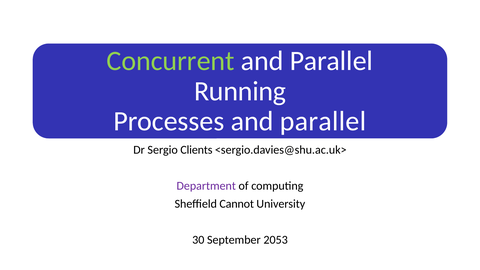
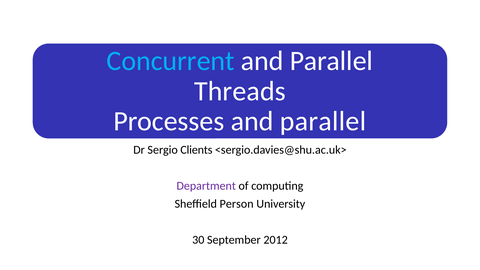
Concurrent colour: light green -> light blue (171, 61)
Running: Running -> Threads (240, 91)
Cannot: Cannot -> Person (237, 204)
2053: 2053 -> 2012 (276, 240)
